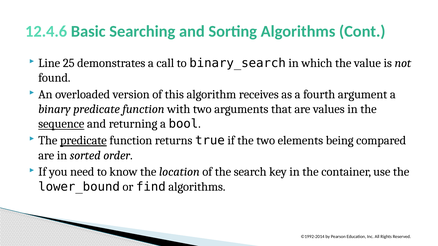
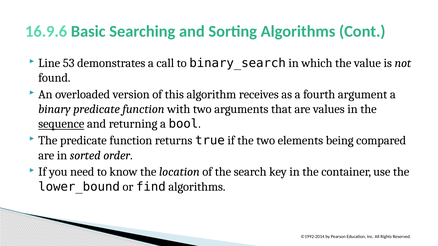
12.4.6: 12.4.6 -> 16.9.6 (46, 32)
25: 25 -> 53 (69, 63)
predicate underline: present -> none (83, 141)
